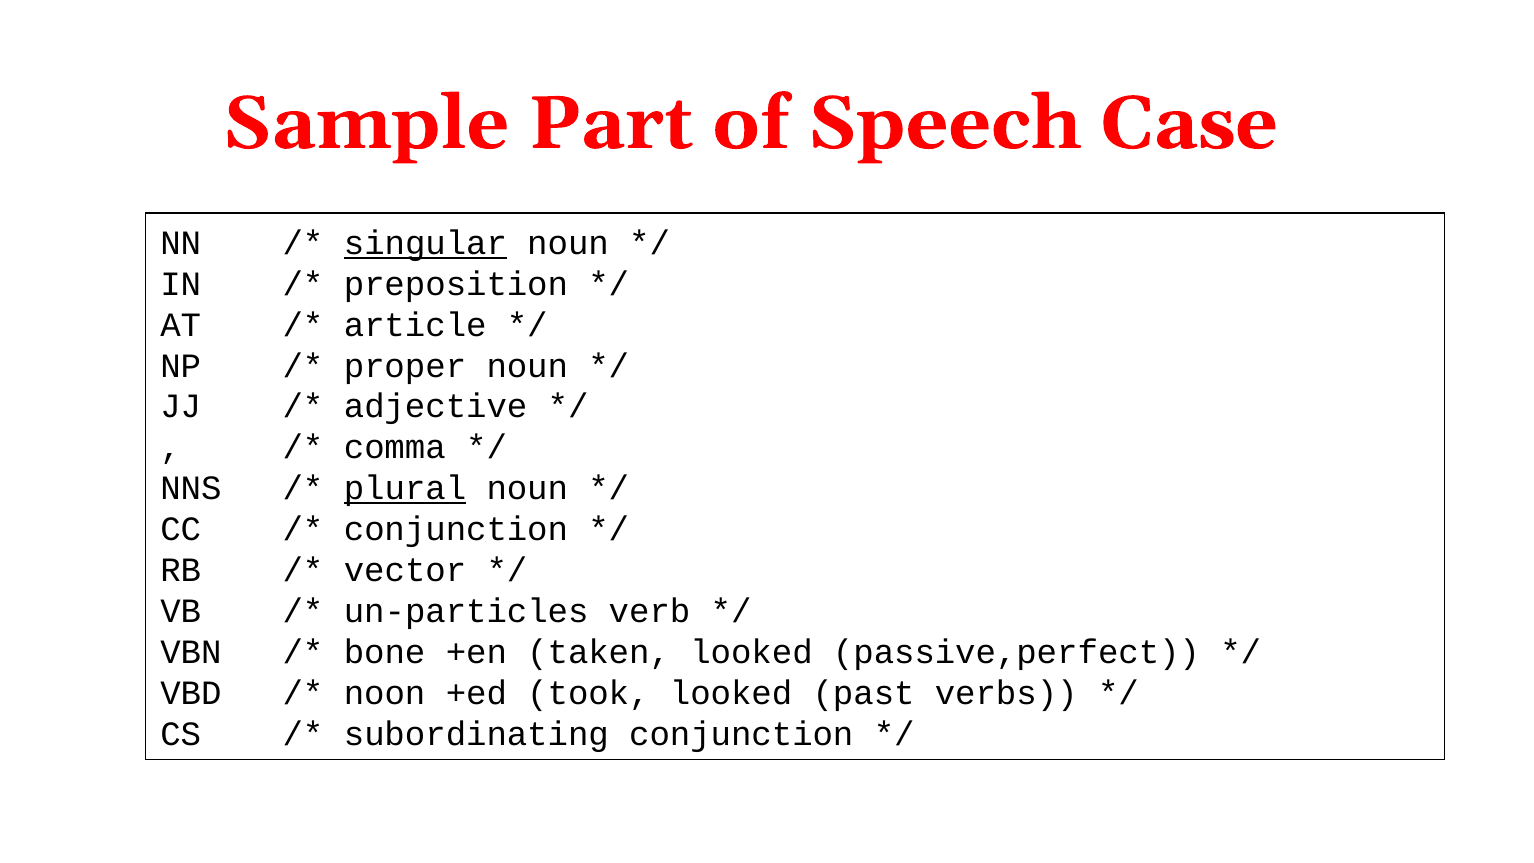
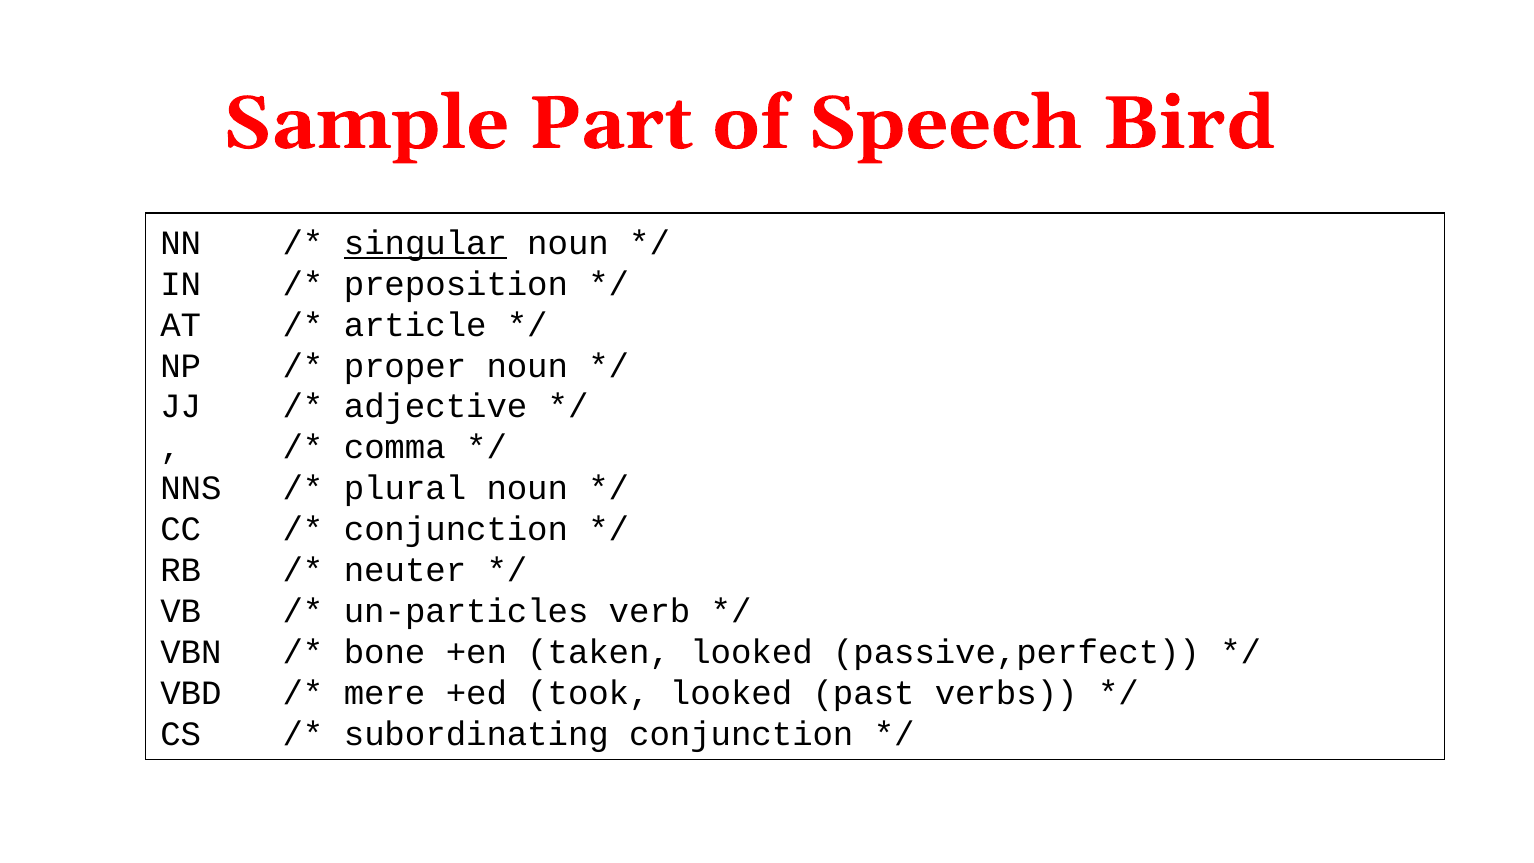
Case: Case -> Bird (1189, 123)
plural underline: present -> none (405, 488)
vector: vector -> neuter (405, 570)
noon: noon -> mere (385, 693)
